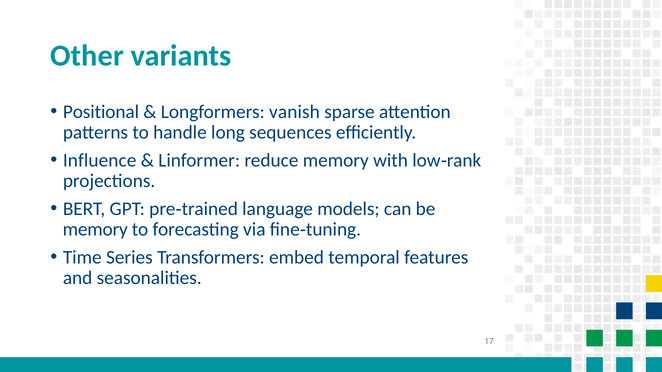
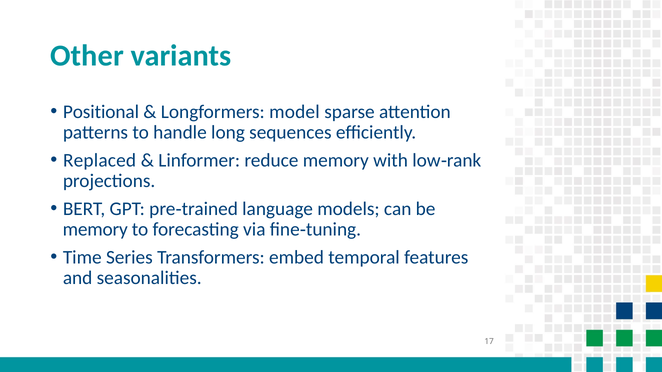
vanish: vanish -> model (294, 112)
Influence: Influence -> Replaced (100, 160)
